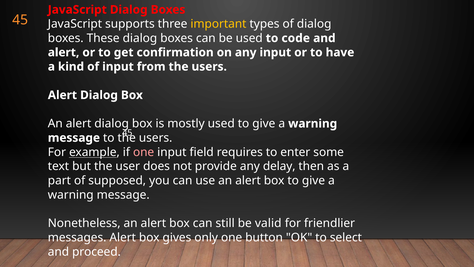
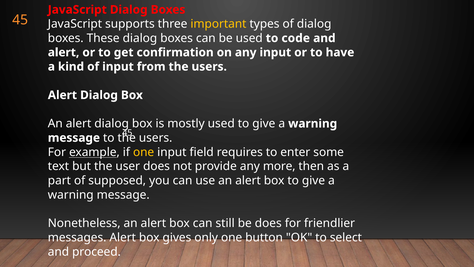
one colour: pink -> yellow (144, 152)
delay: delay -> more (279, 166)
be valid: valid -> does (268, 223)
